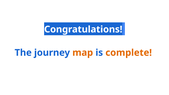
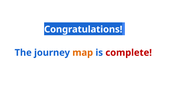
complete colour: orange -> red (129, 53)
